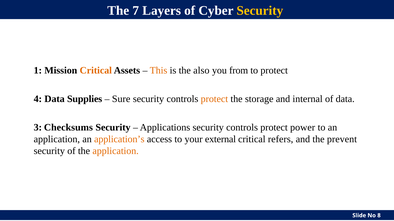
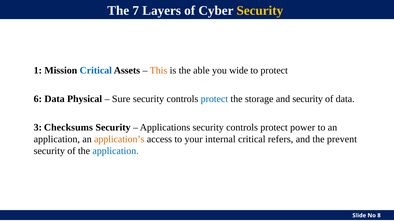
Critical colour: orange -> blue (96, 71)
also: also -> able (201, 71)
from: from -> wide (239, 71)
4: 4 -> 6 (38, 99)
Supplies: Supplies -> Physical (85, 99)
protect colour: orange -> blue (214, 99)
and internal: internal -> security (308, 99)
external: external -> internal (220, 140)
application colour: orange -> blue (116, 151)
